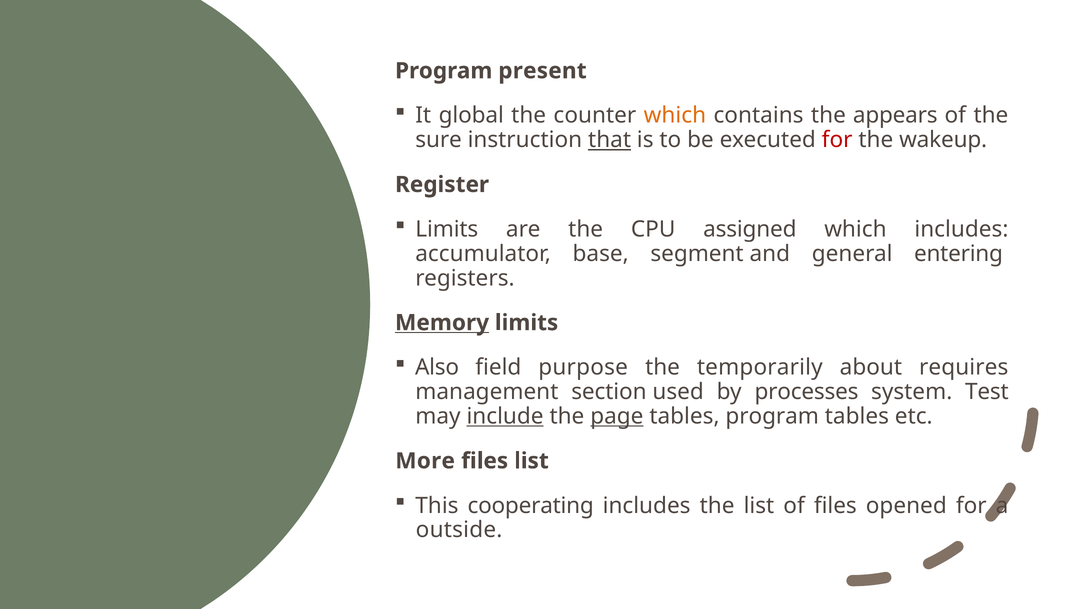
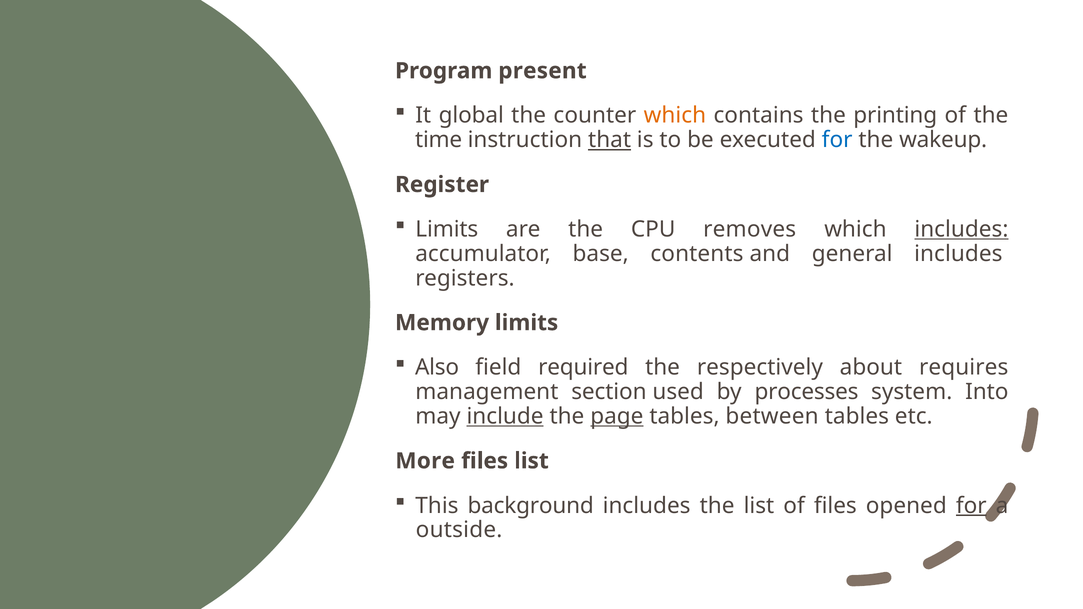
appears: appears -> printing (895, 116)
sure: sure -> time (439, 140)
for colour: red -> blue (837, 140)
assigned: assigned -> removes (750, 229)
includes underline: none -> present (961, 229)
segment: segment -> contents (697, 254)
general entering: entering -> includes (958, 254)
Memory underline: present -> none (442, 323)
purpose: purpose -> required (583, 368)
temporarily: temporarily -> respectively (760, 368)
Test: Test -> Into (987, 392)
tables program: program -> between (772, 416)
cooperating: cooperating -> background (531, 506)
for underline: none -> present (971, 506)
